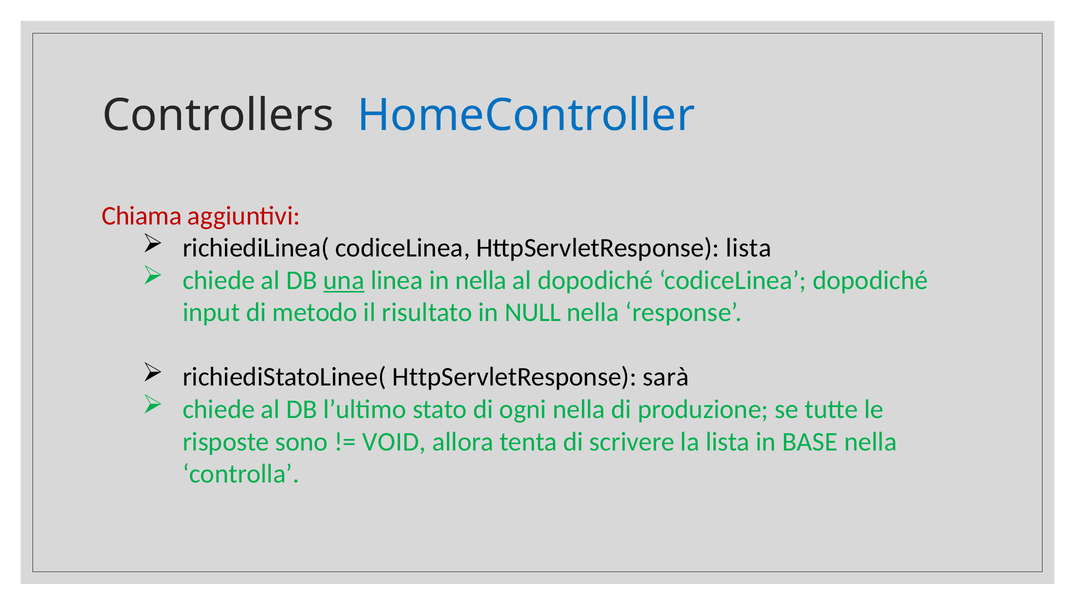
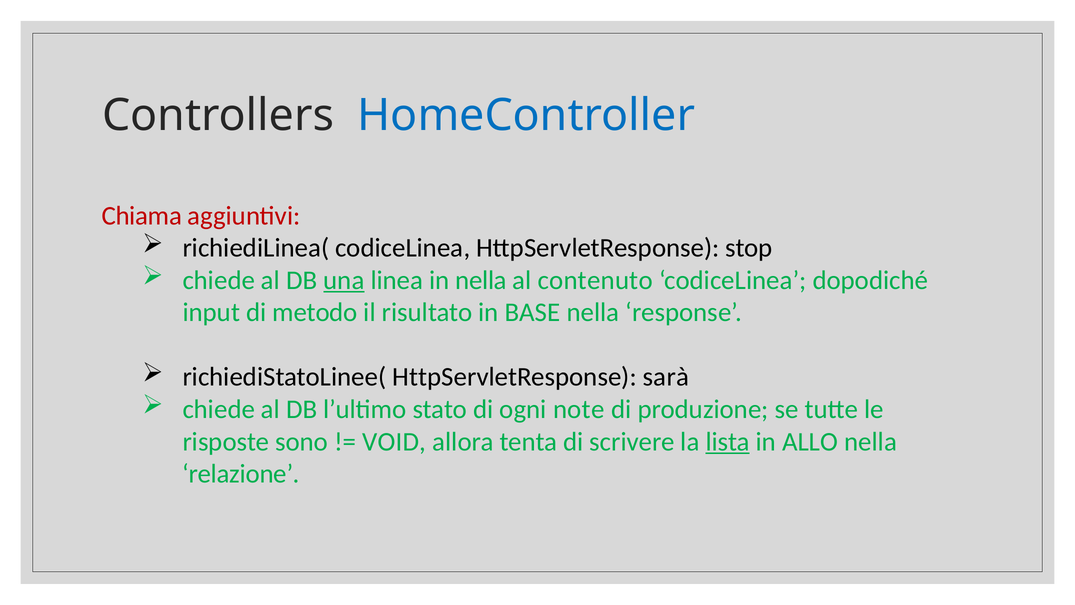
HttpServletResponse lista: lista -> stop (749, 248)
al dopodiché: dopodiché -> contenuto (595, 280)
NULL: NULL -> BASE (533, 312)
ogni nella: nella -> note (579, 409)
lista underline: none -> present (728, 441)
BASE: BASE -> ALLO (810, 441)
controlla: controlla -> relazione (241, 474)
